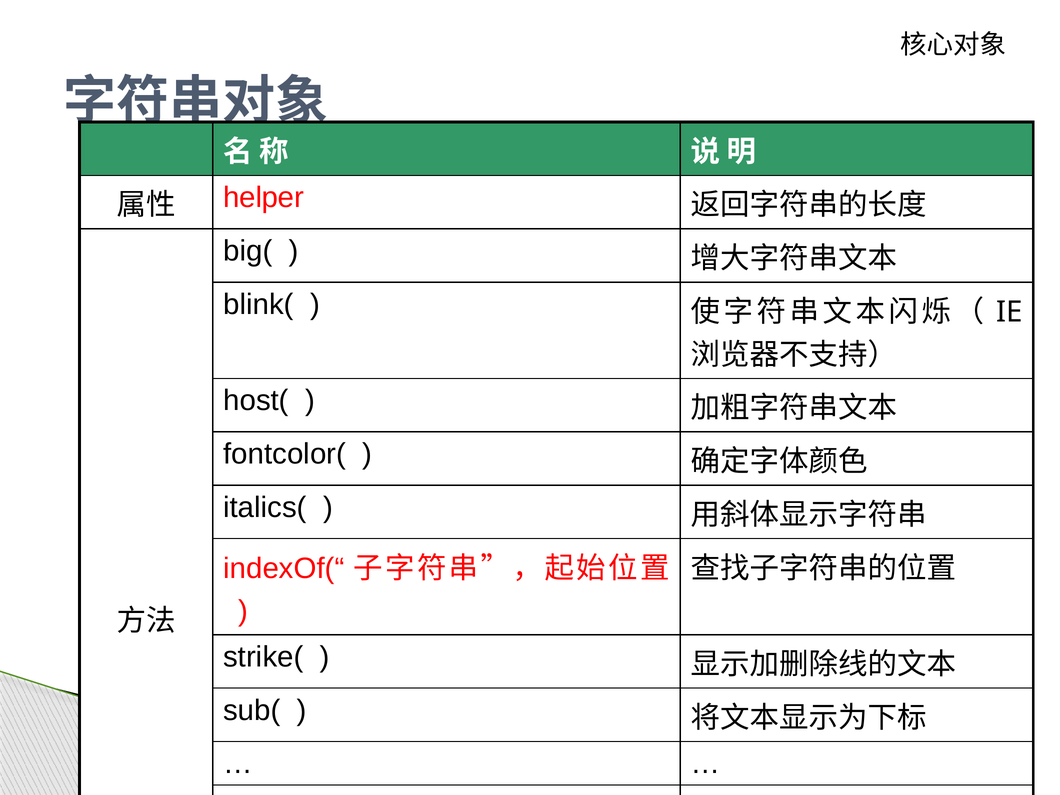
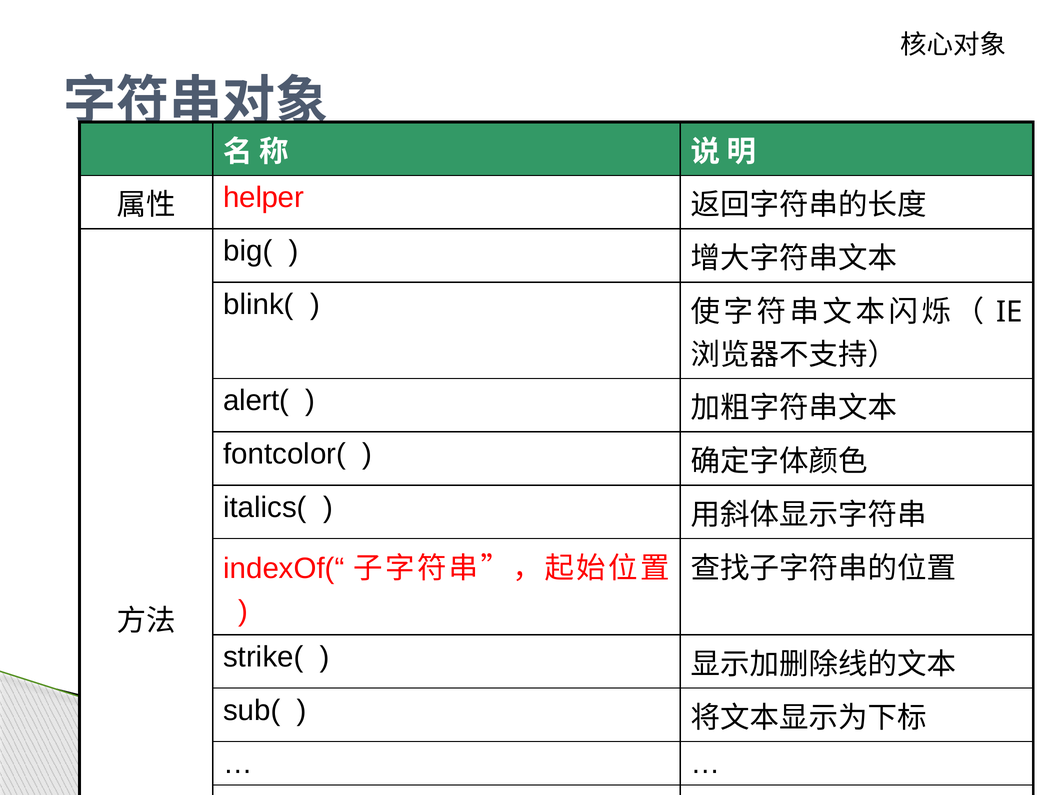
host(: host( -> alert( (256, 401)
